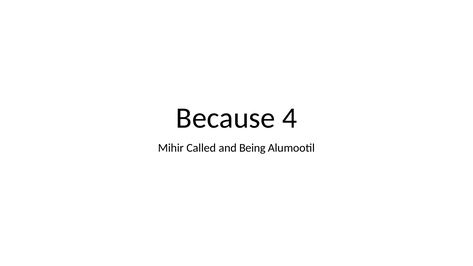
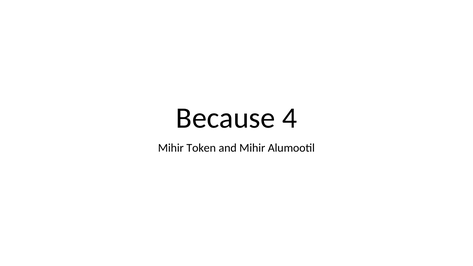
Called: Called -> Token (201, 148)
and Being: Being -> Mihir (252, 148)
